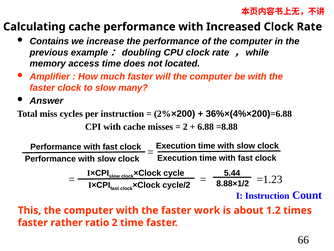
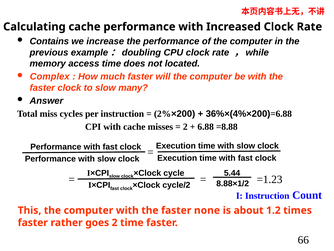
Amplifier: Amplifier -> Complex (50, 77)
work: work -> none (207, 210)
ratio: ratio -> goes (97, 222)
